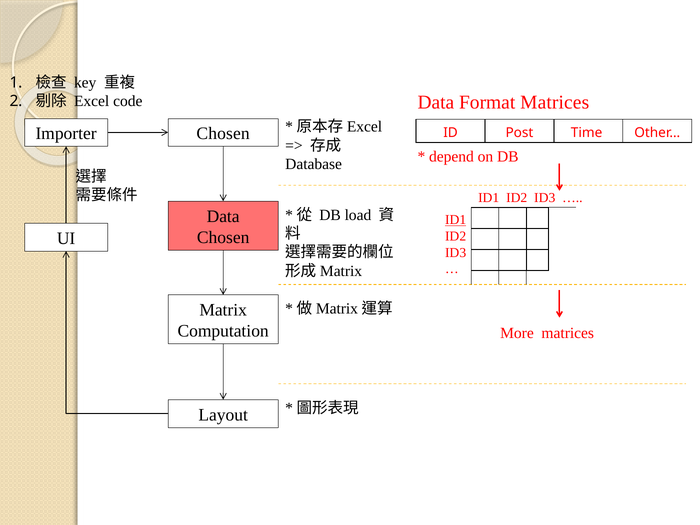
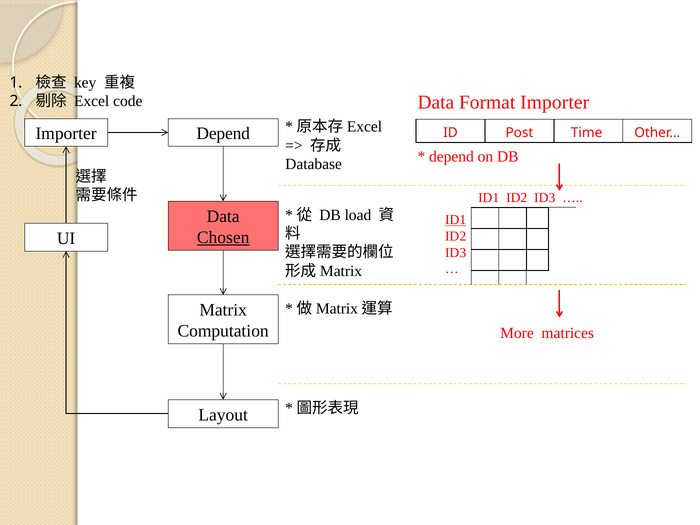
Format Matrices: Matrices -> Importer (555, 103)
Importer Chosen: Chosen -> Depend (223, 134)
Chosen underline: none -> present (223, 237)
